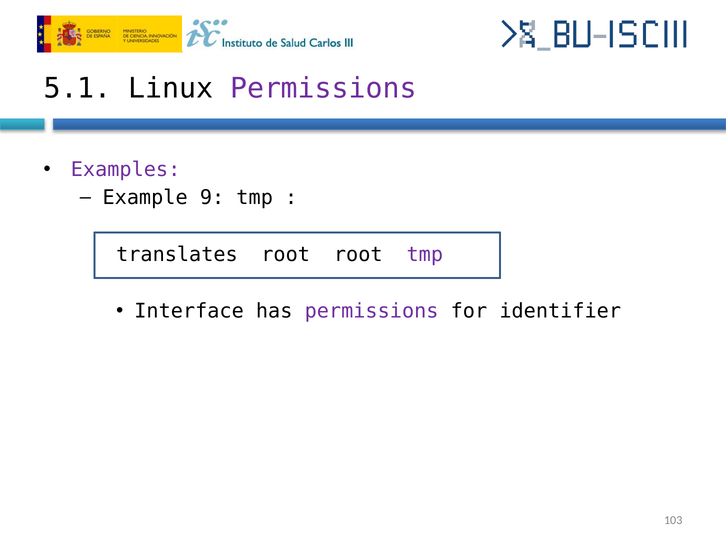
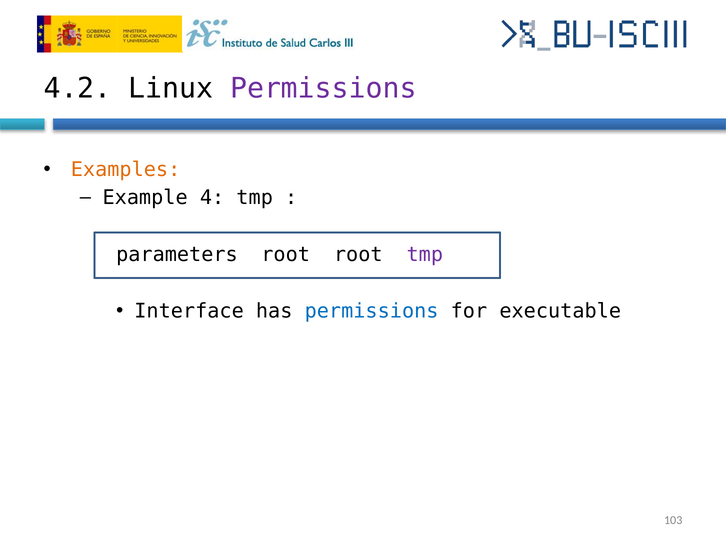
5.1: 5.1 -> 4.2 (77, 88)
Examples colour: purple -> orange (126, 169)
9: 9 -> 4 (212, 198)
translates: translates -> parameters (177, 254)
permissions colour: purple -> blue (372, 311)
identifier: identifier -> executable (560, 311)
